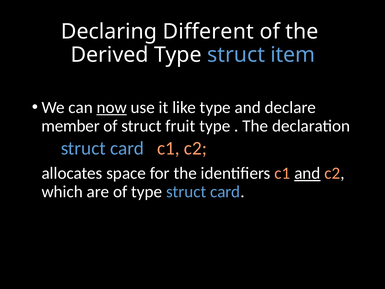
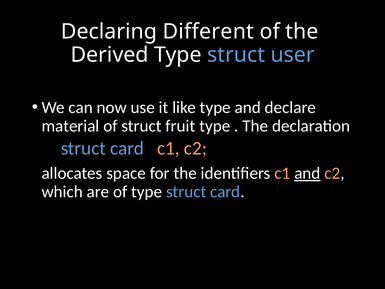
item: item -> user (293, 55)
now underline: present -> none (112, 107)
member: member -> material (70, 126)
